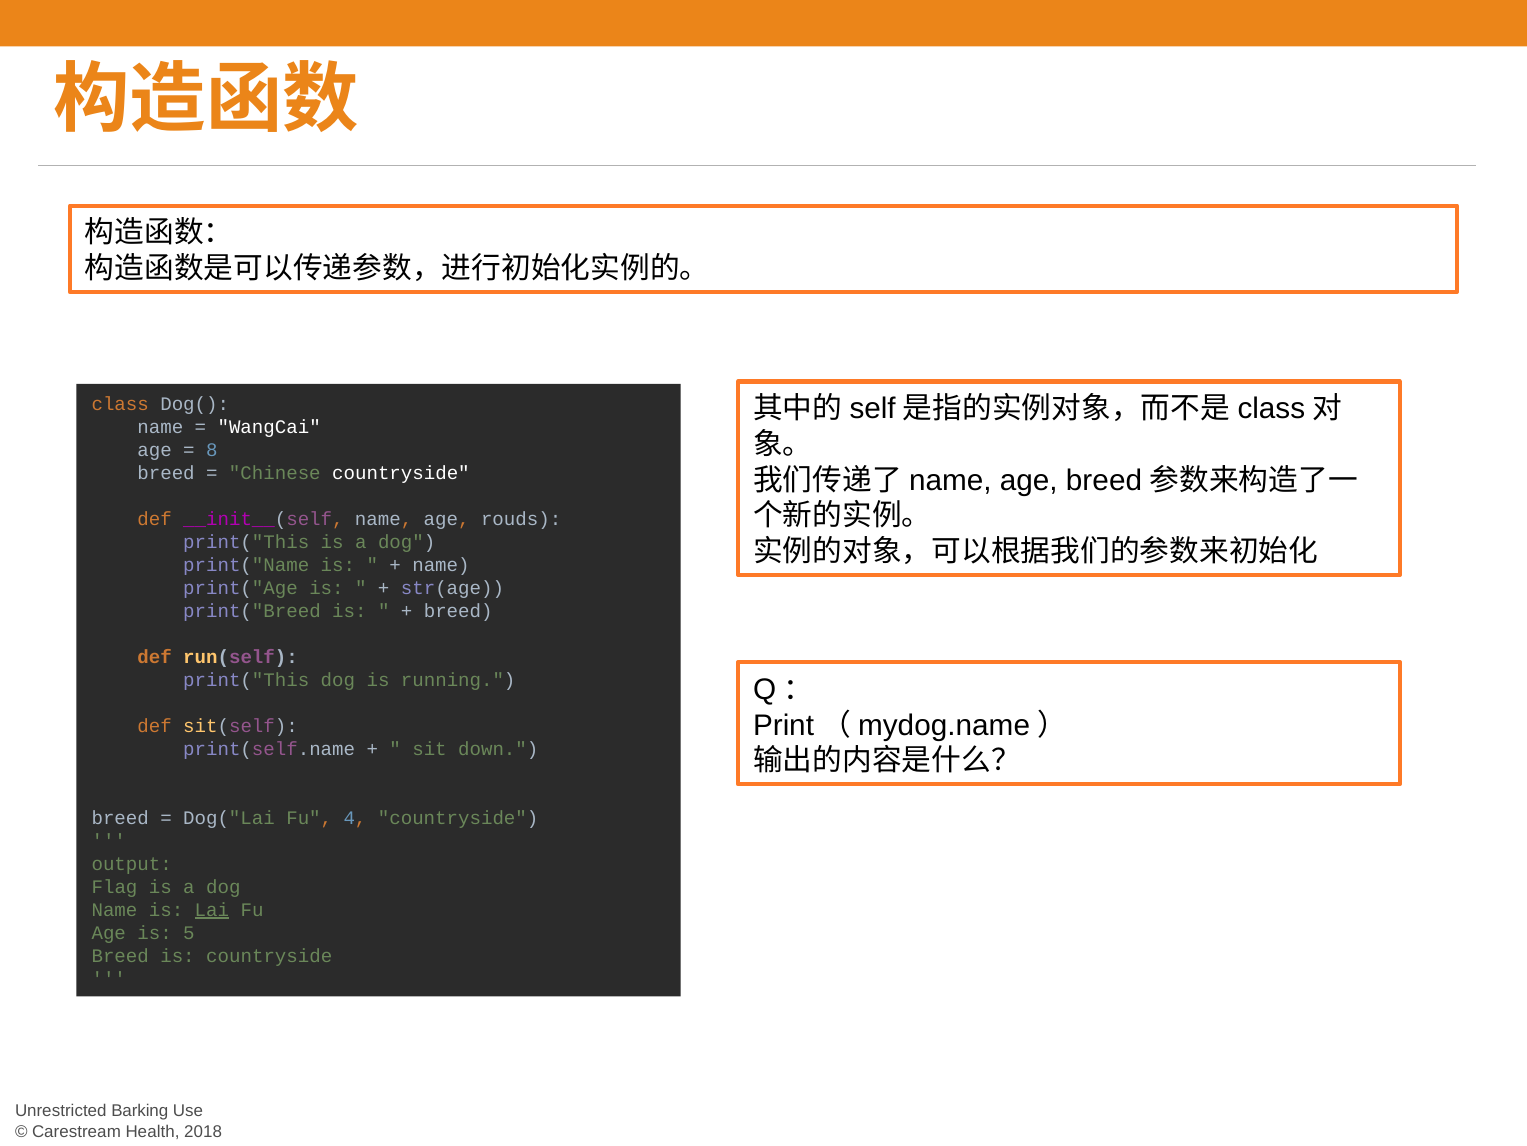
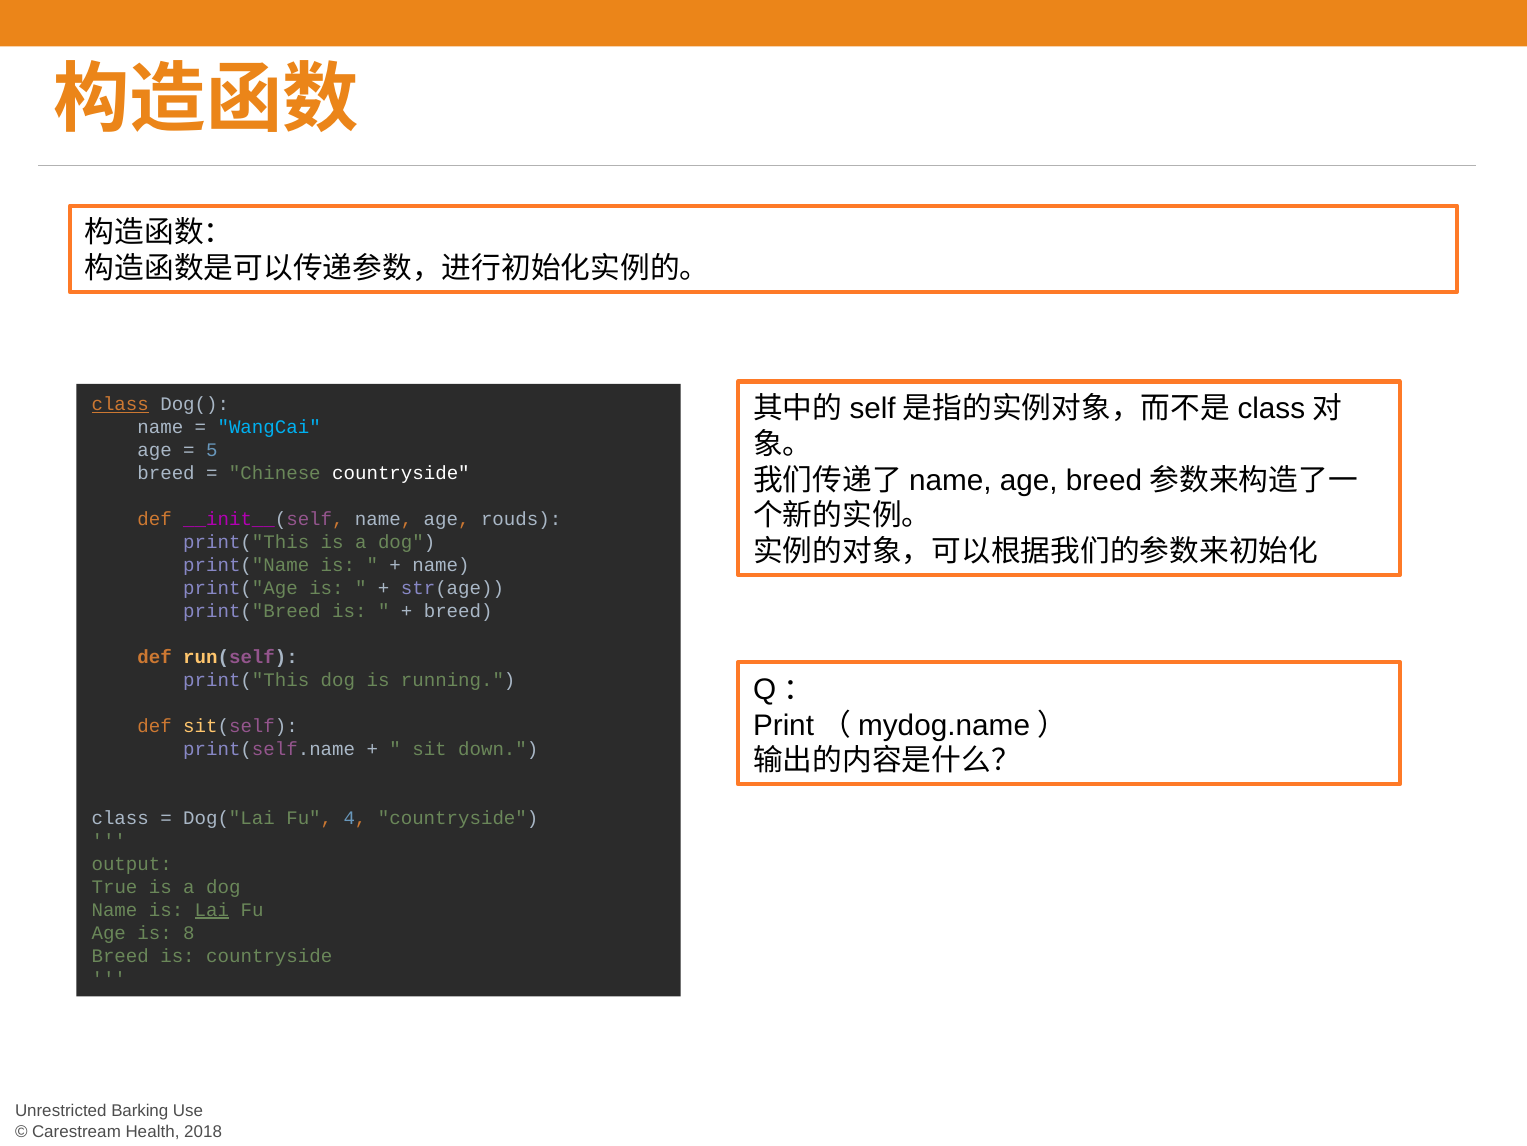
class underline: none -> present (120, 404)
WangCai colour: white -> light blue (269, 427)
8: 8 -> 5 (212, 450)
breed: breed -> class (120, 817)
Flag: Flag -> True (115, 886)
5: 5 -> 8 (189, 932)
